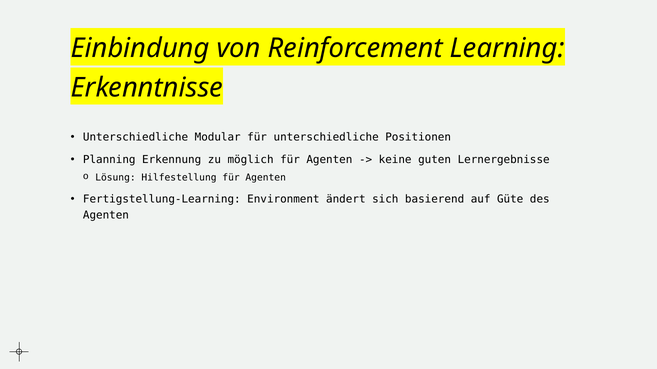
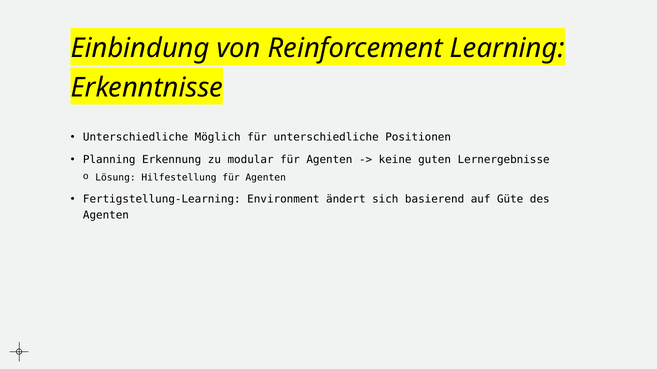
Modular: Modular -> Möglich (218, 137)
möglich: möglich -> modular (251, 160)
